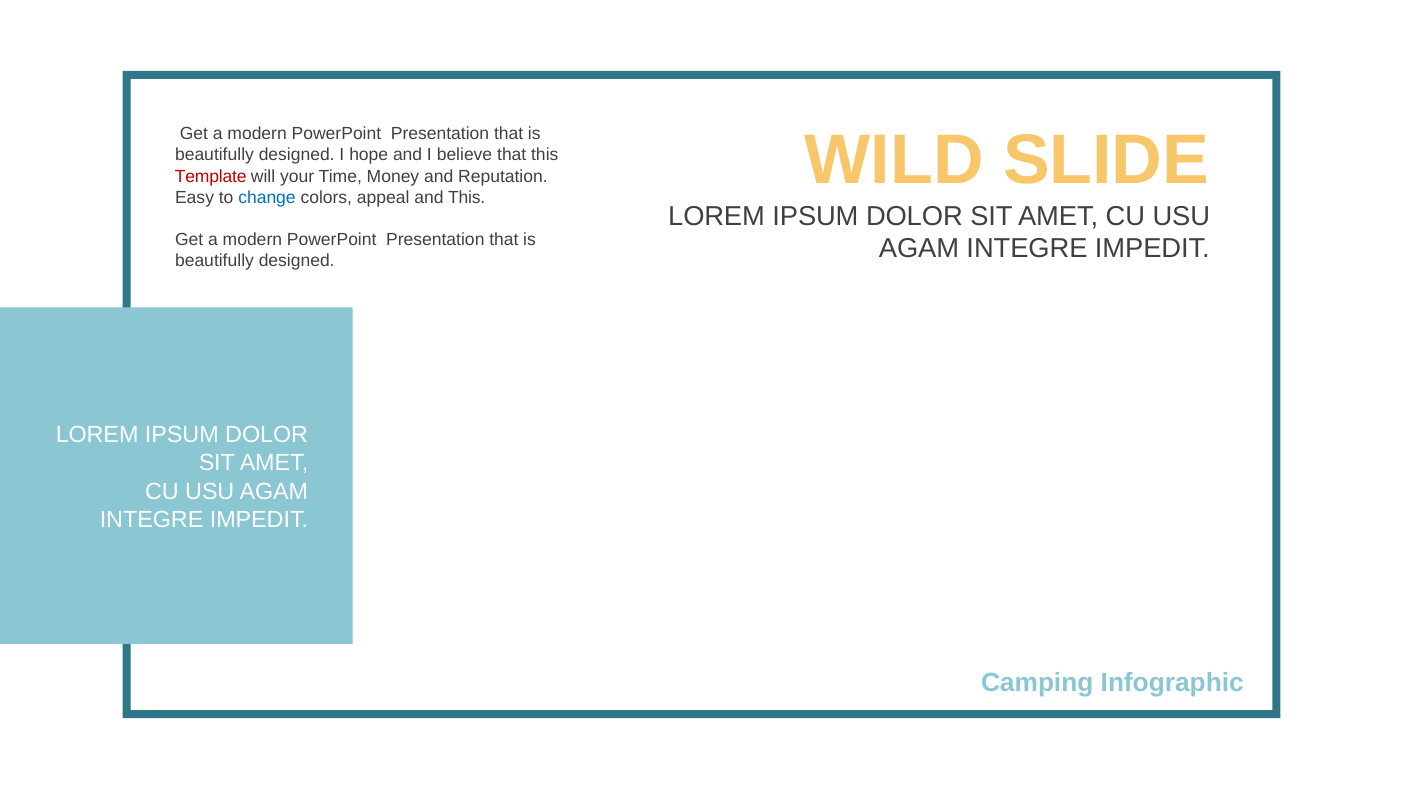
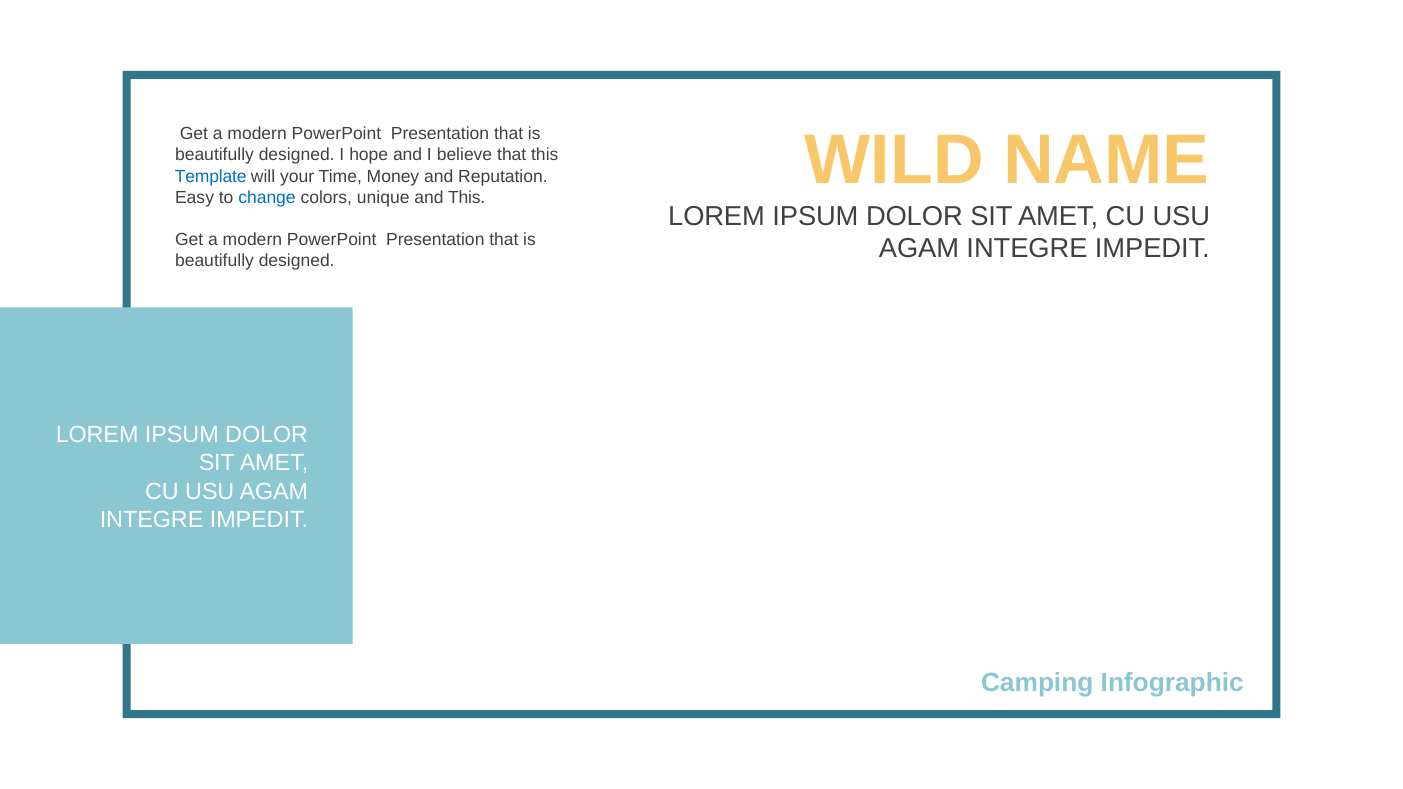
SLIDE: SLIDE -> NAME (1106, 160)
Template colour: red -> blue (211, 176)
appeal: appeal -> unique (383, 197)
